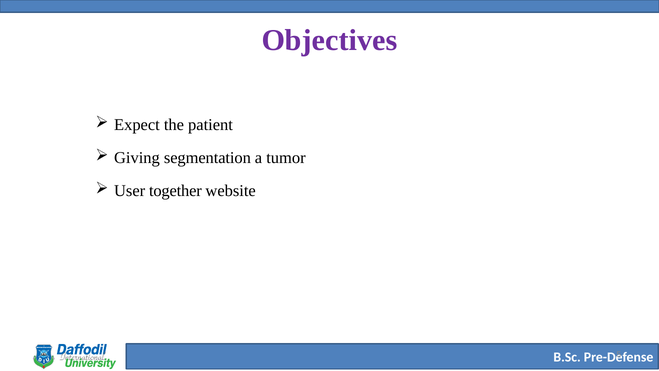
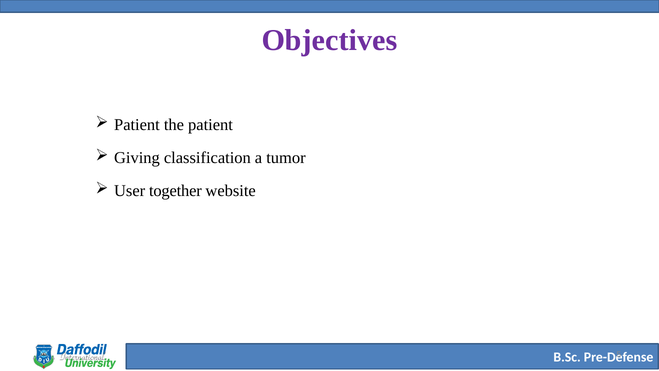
Expect: Expect -> Patient (137, 125)
segmentation: segmentation -> classification (207, 158)
